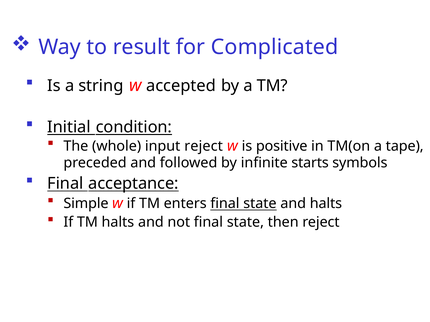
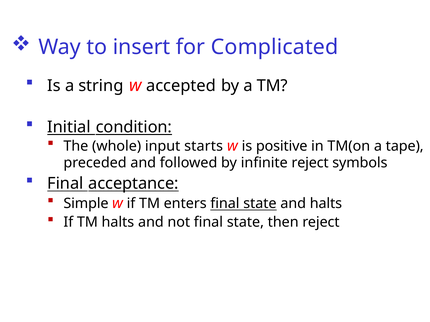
result: result -> insert (142, 47)
input reject: reject -> starts (204, 146)
infinite starts: starts -> reject (310, 163)
